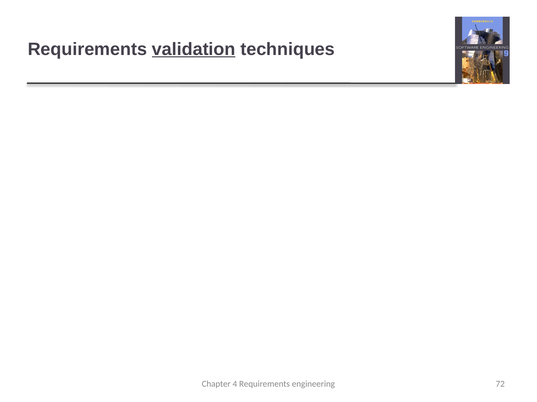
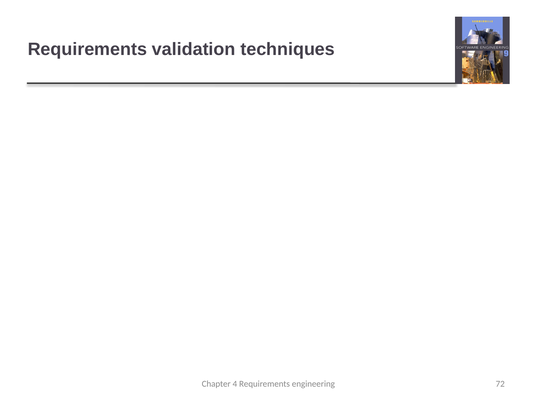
validation underline: present -> none (194, 49)
